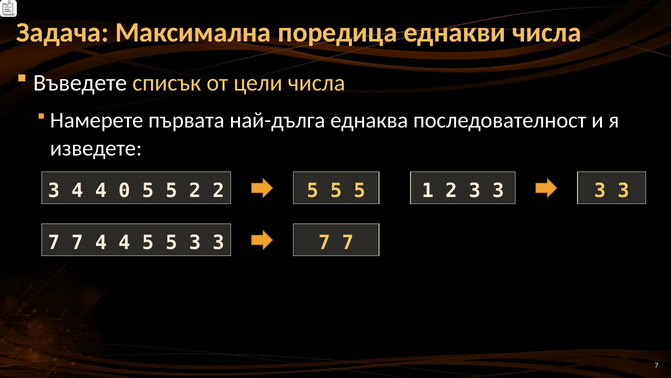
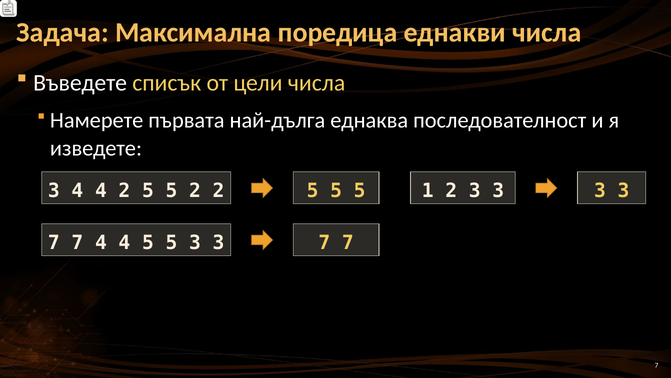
4 0: 0 -> 2 (124, 191)
